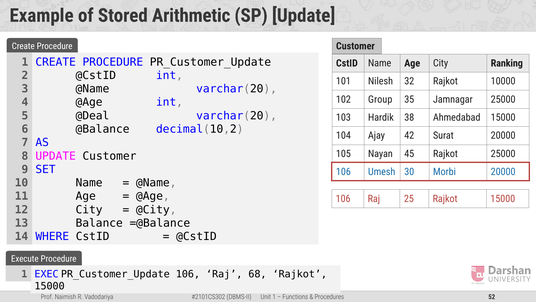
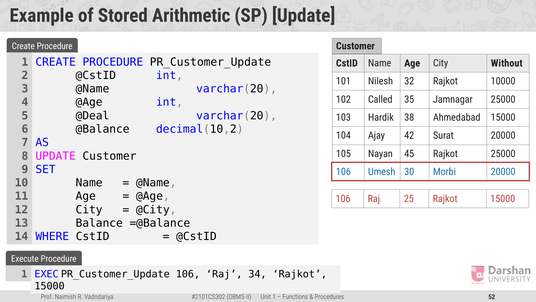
Ranking: Ranking -> Without (507, 63)
Group: Group -> Called (380, 99)
68: 68 -> 34 (257, 274)
